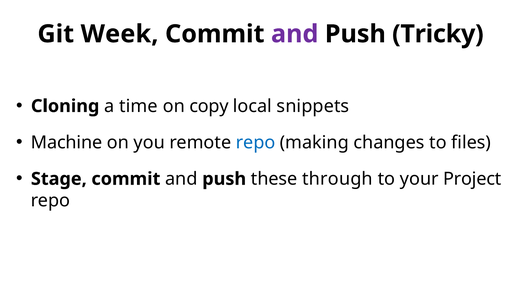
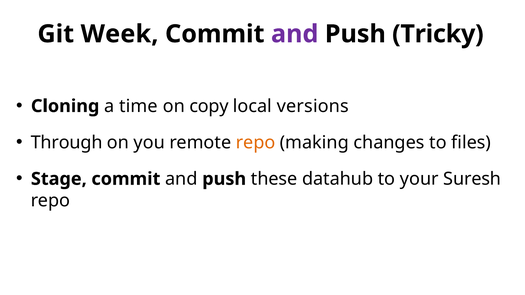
snippets: snippets -> versions (313, 106)
Machine: Machine -> Through (67, 143)
repo colour: blue -> orange (256, 143)
through: through -> datahub (338, 179)
Project: Project -> Suresh (472, 179)
